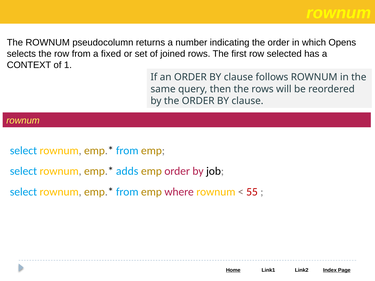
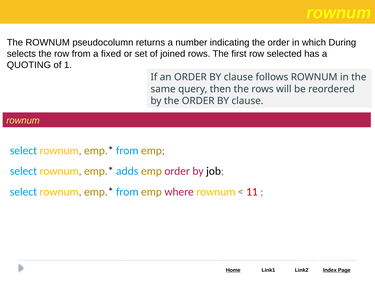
Opens: Opens -> During (342, 42)
CONTEXT: CONTEXT -> QUOTING (29, 65)
55: 55 -> 11 (252, 192)
